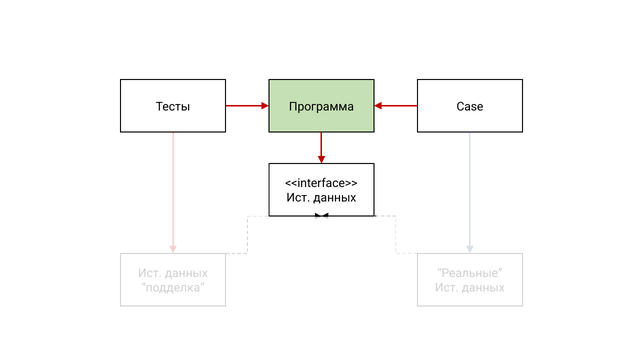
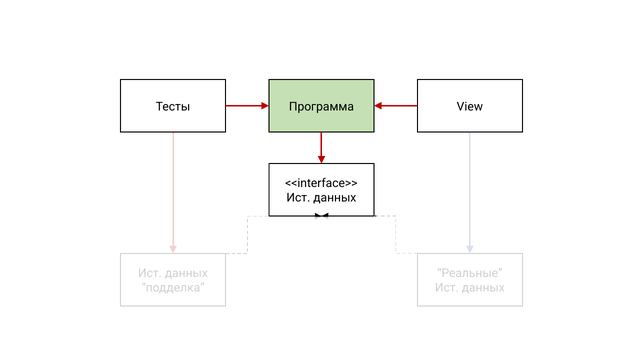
Case: Case -> View (470, 106)
